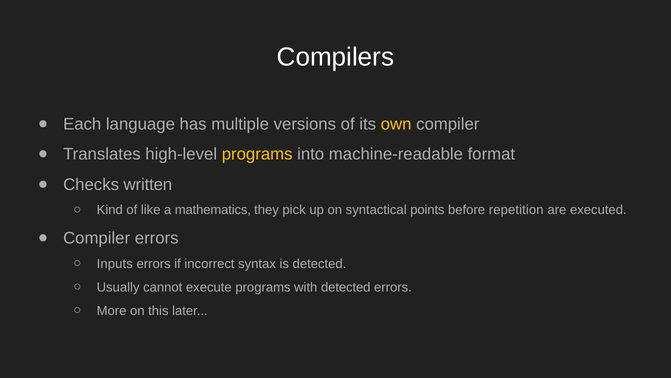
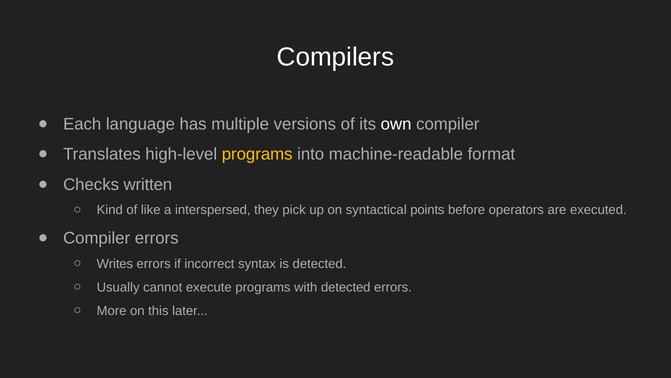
own colour: yellow -> white (396, 124)
mathematics: mathematics -> interspersed (213, 210)
repetition: repetition -> operators (516, 210)
Inputs: Inputs -> Writes (115, 263)
